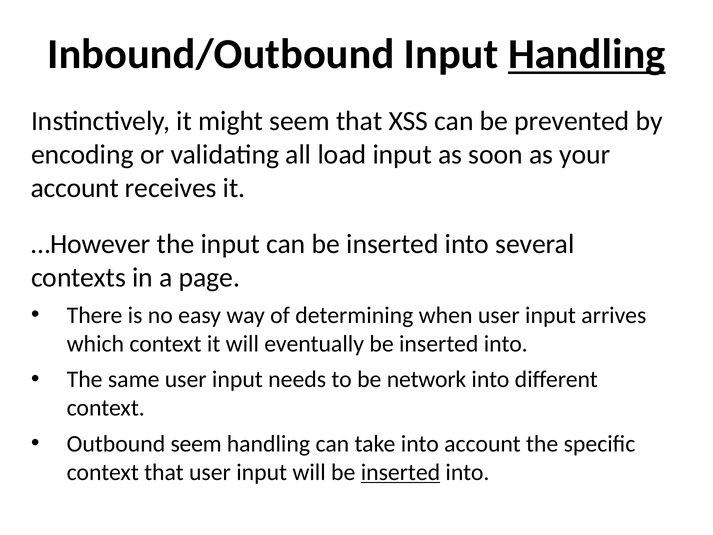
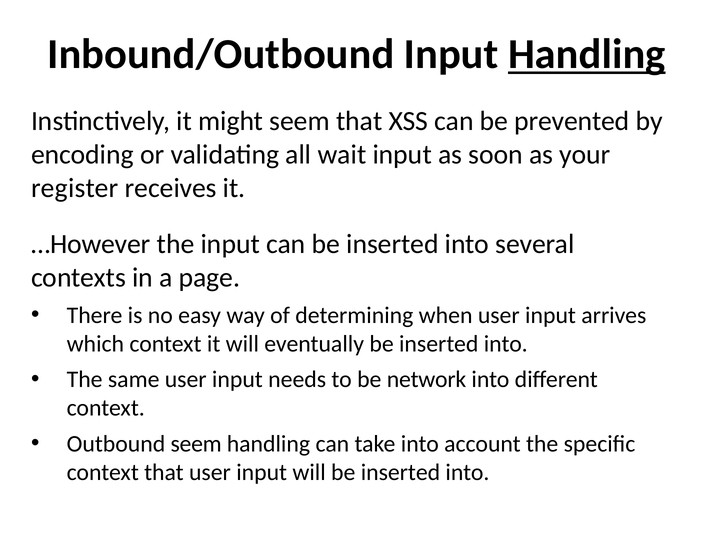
load: load -> wait (342, 155)
account: account -> register (75, 188)
inserted underline: present -> none (400, 472)
